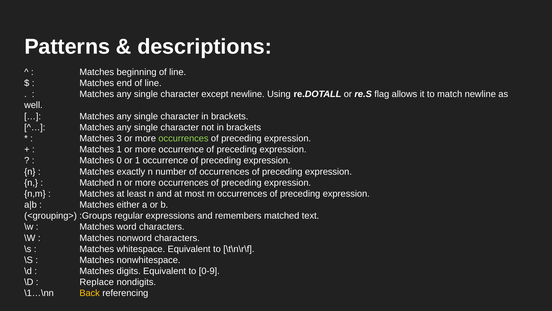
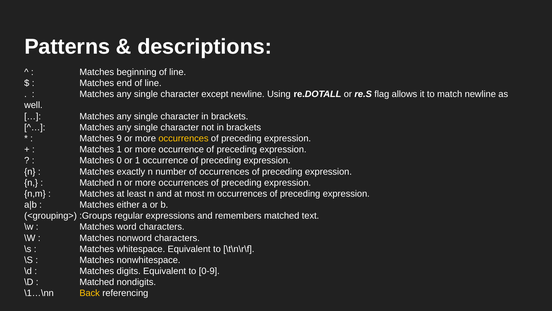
3: 3 -> 9 (119, 138)
occurrences colour: light green -> yellow (183, 138)
Replace: Replace -> Matched (97, 282)
